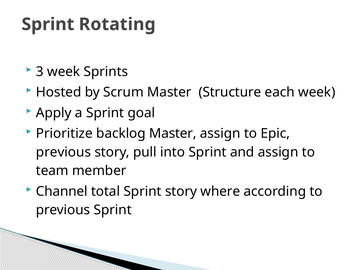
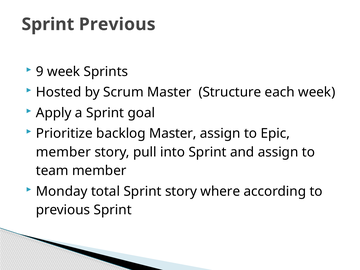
Sprint Rotating: Rotating -> Previous (117, 24)
3: 3 -> 9 (40, 72)
previous: previous -> member (63, 152)
Channel: Channel -> Monday (62, 191)
